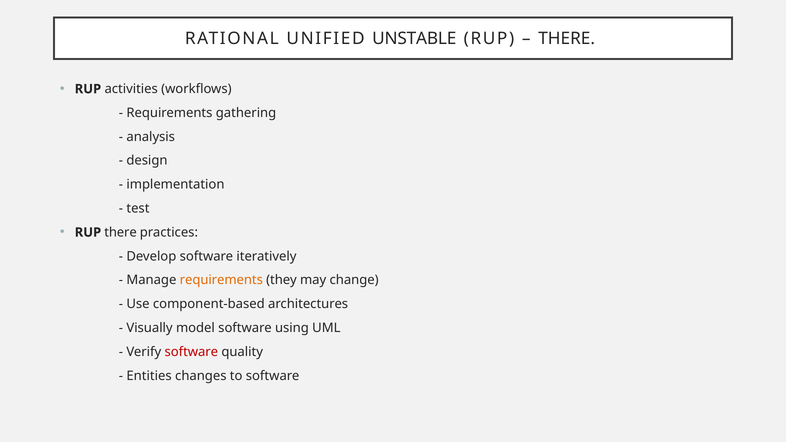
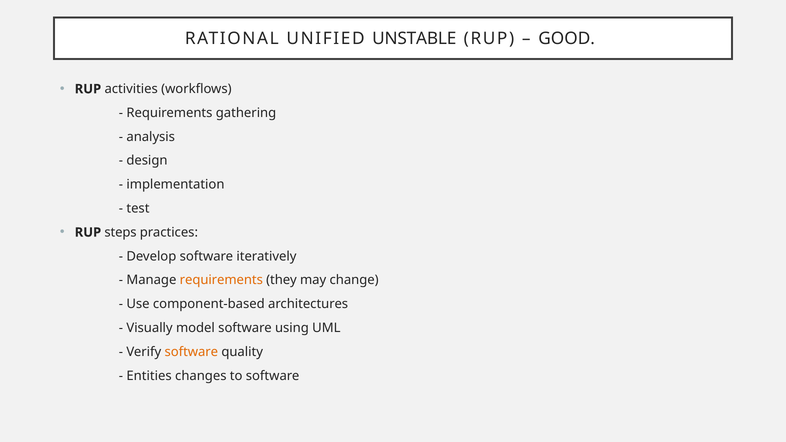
THERE: THERE -> GOOD (567, 39)
RUP there: there -> steps (121, 232)
software colour: red -> orange (191, 352)
